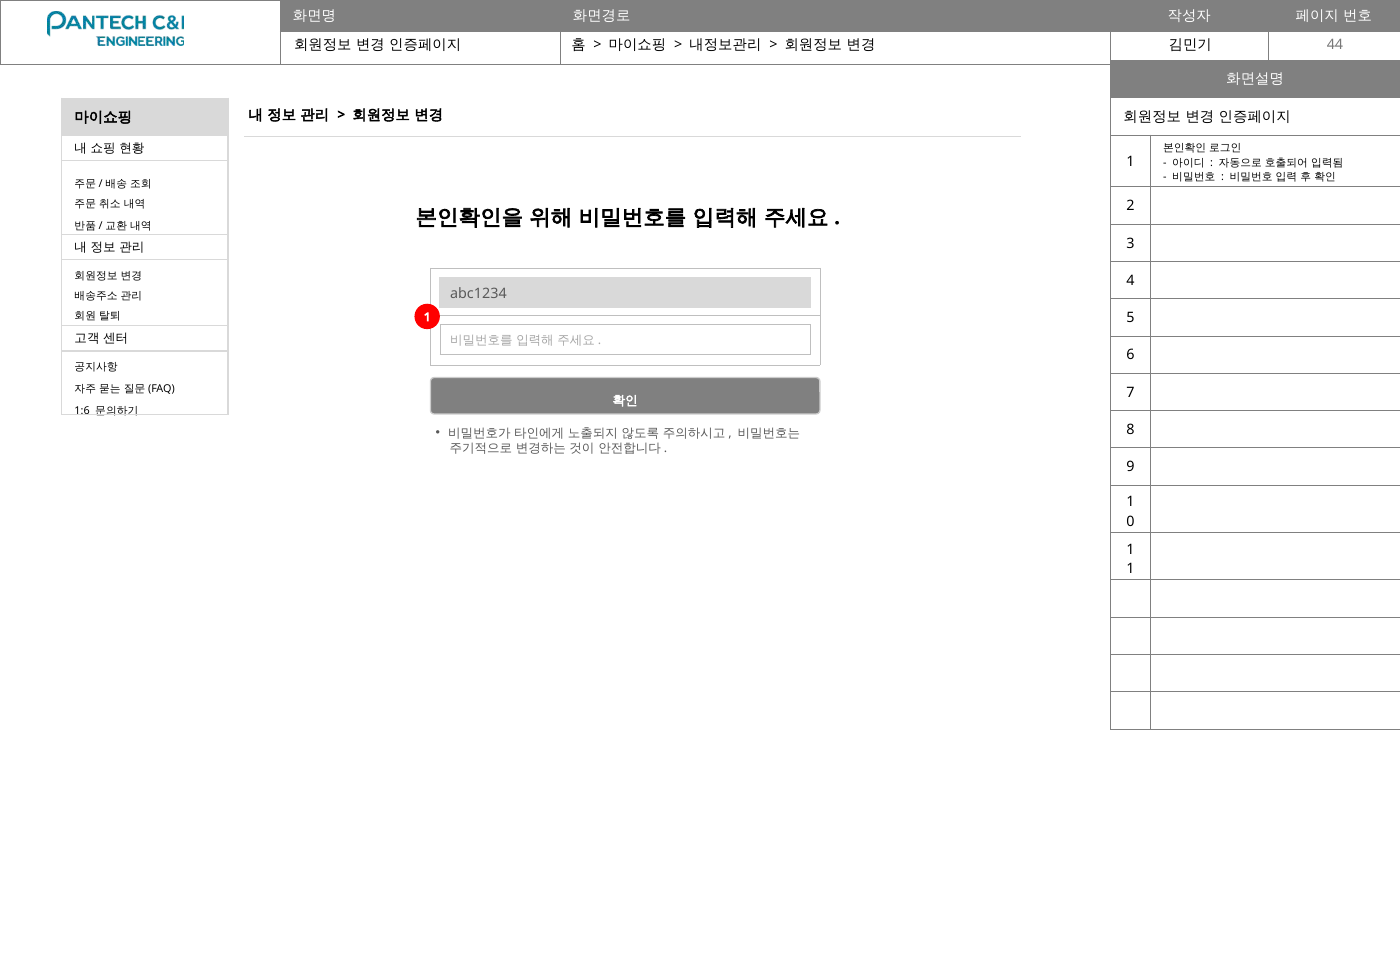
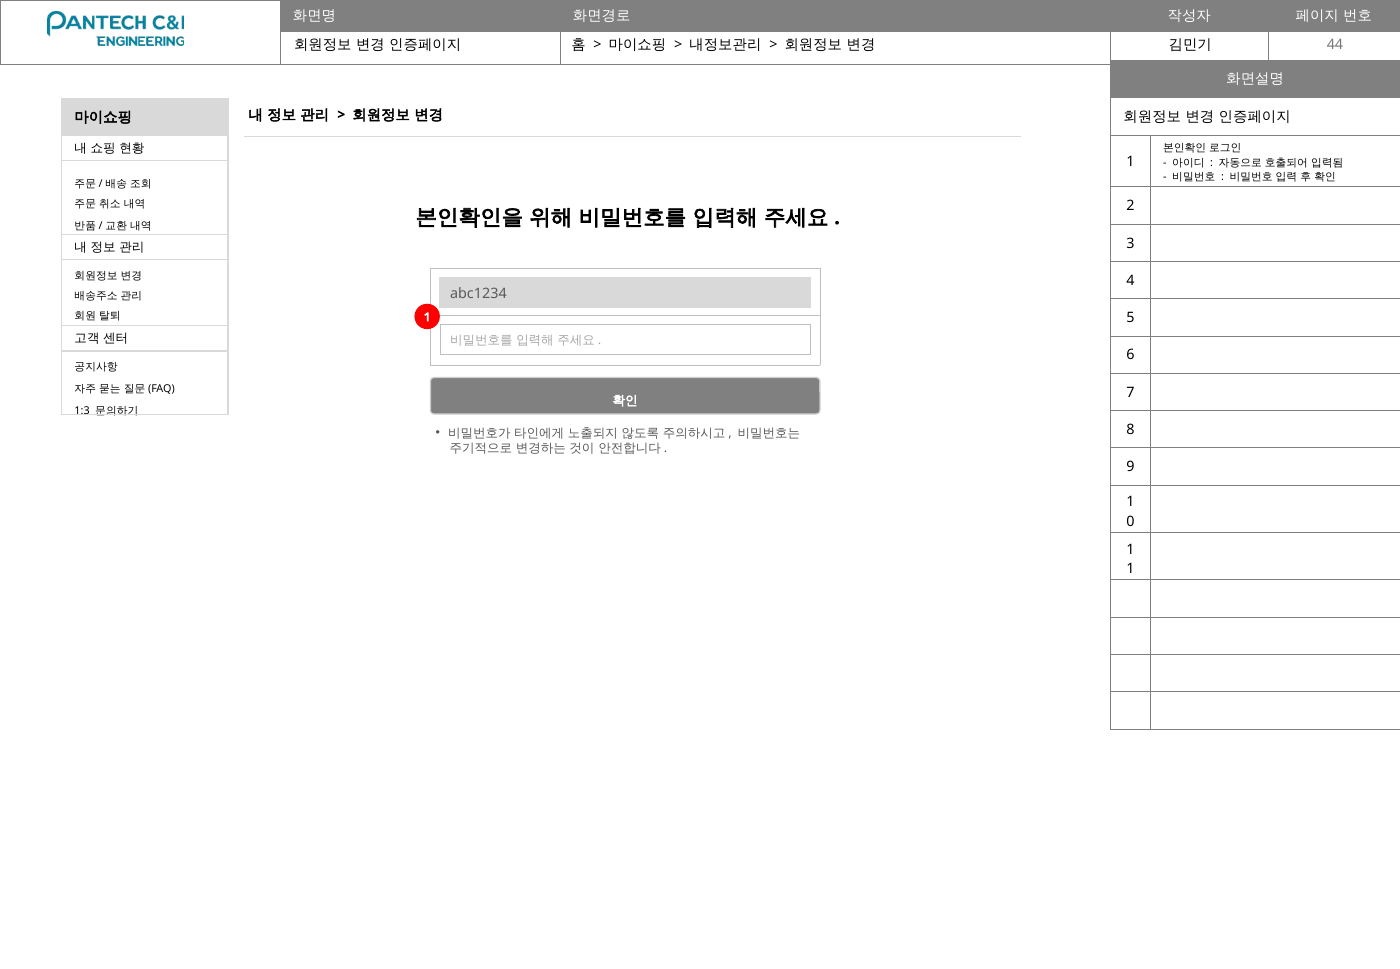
1:6: 1:6 -> 1:3 (82, 411)
